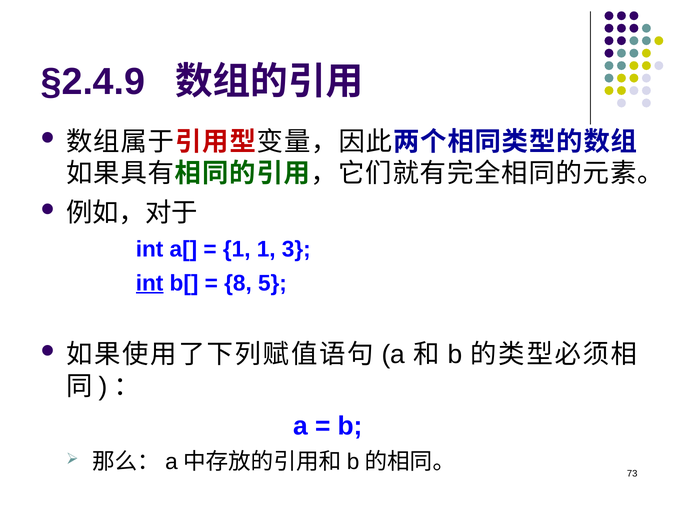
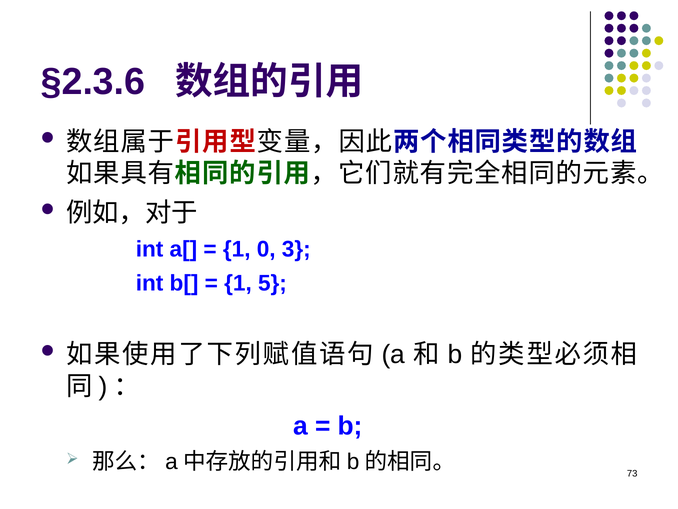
§2.4.9: §2.4.9 -> §2.3.6 (93, 82)
1 1: 1 -> 0 (266, 249)
int underline: present -> none (150, 283)
8: 8 -> 1 (238, 283)
